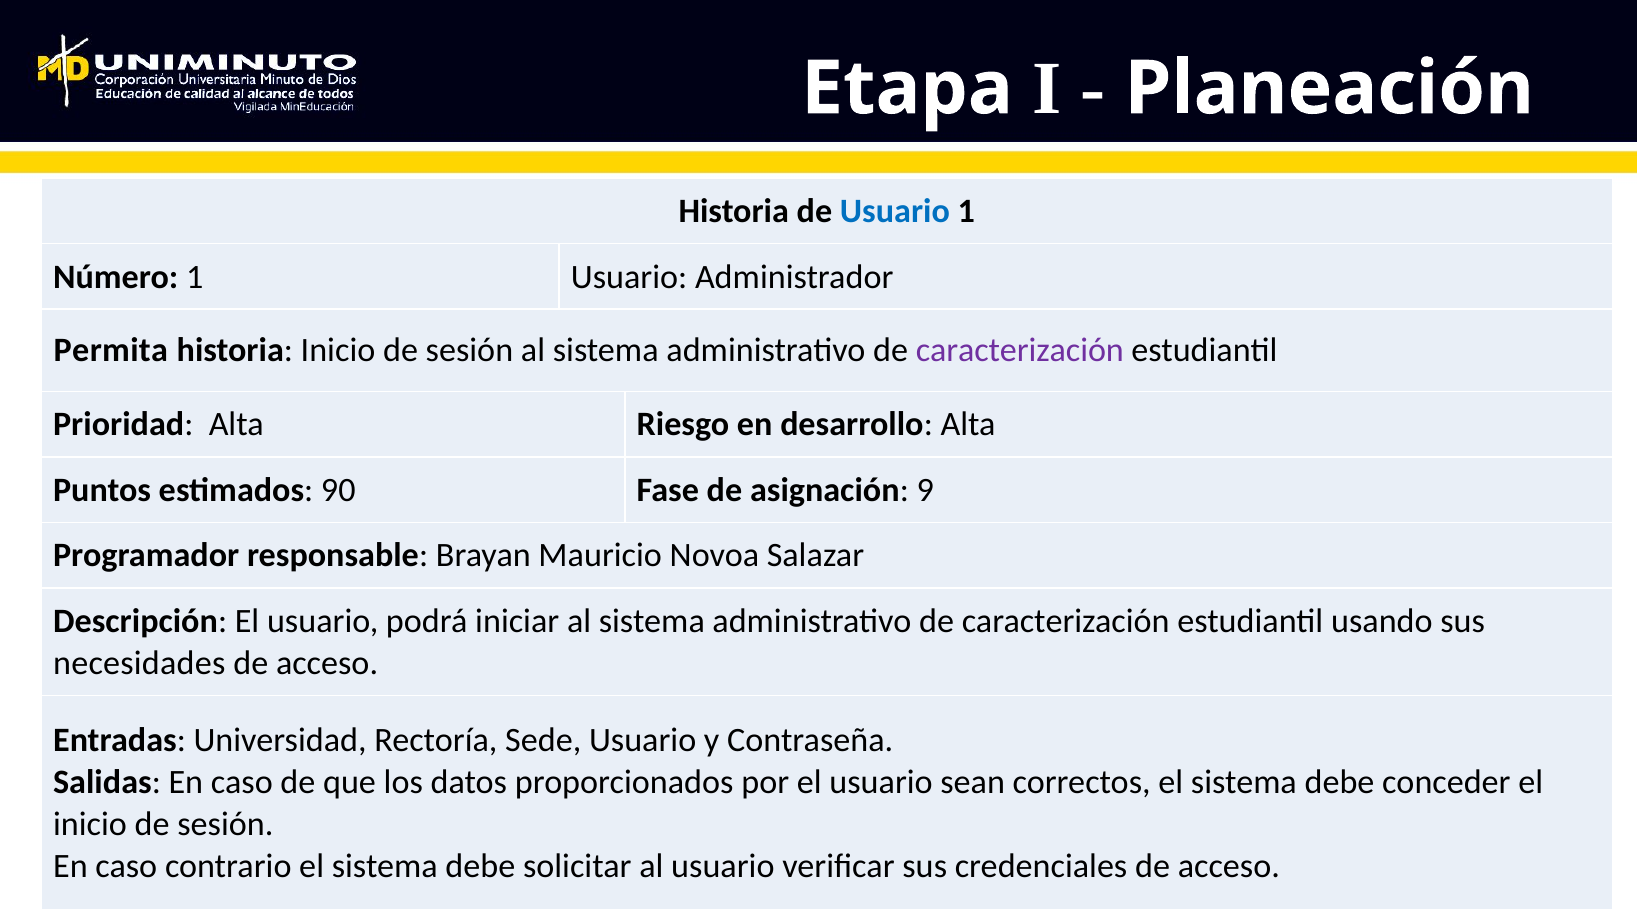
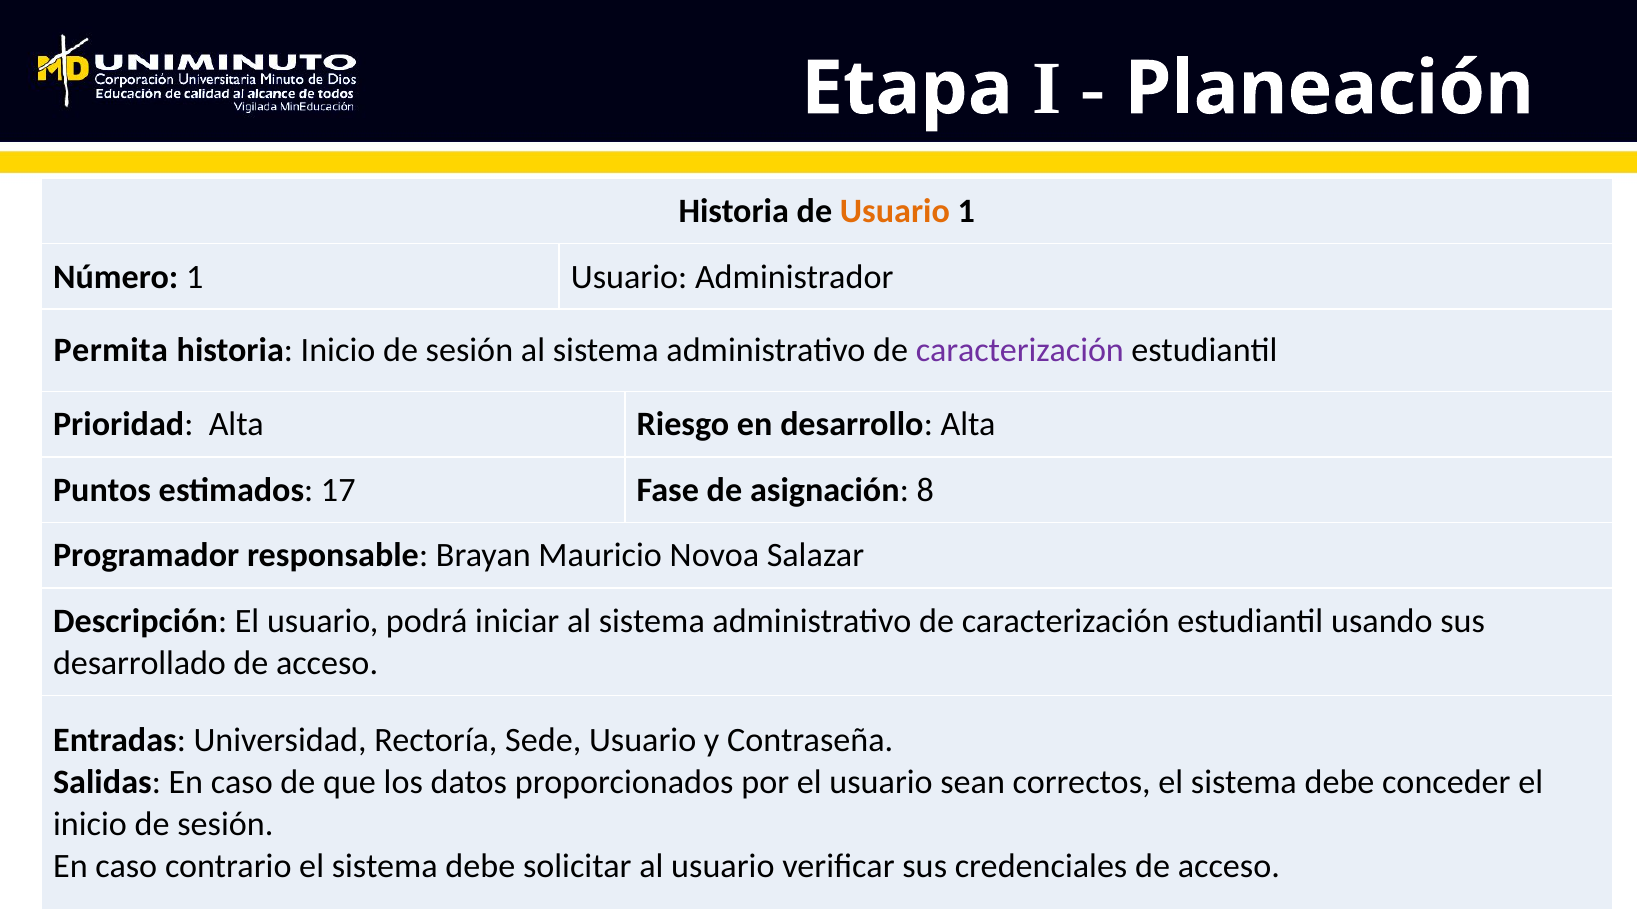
Usuario colour: blue -> orange (895, 211)
90: 90 -> 17 (338, 490)
9: 9 -> 8 (925, 490)
necesidades: necesidades -> desarrollado (139, 663)
